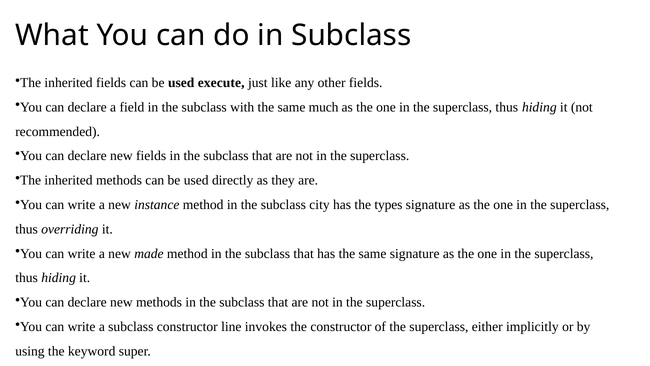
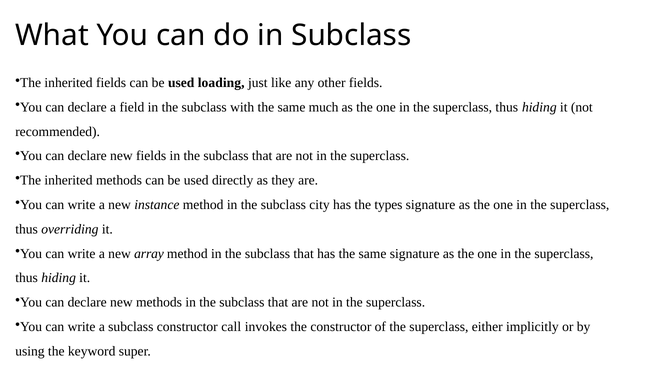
execute: execute -> loading (221, 83)
made: made -> array (149, 253)
line: line -> call (231, 326)
